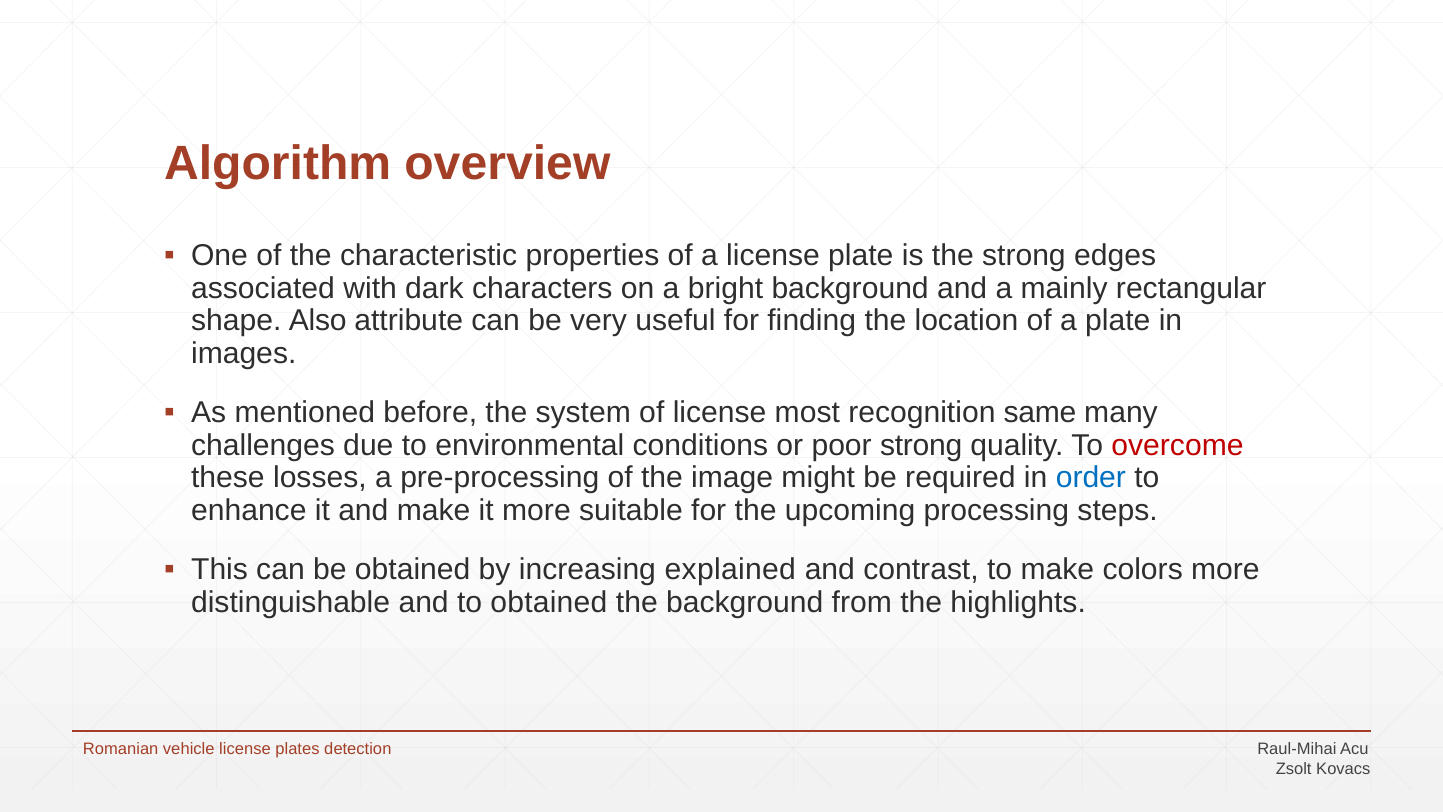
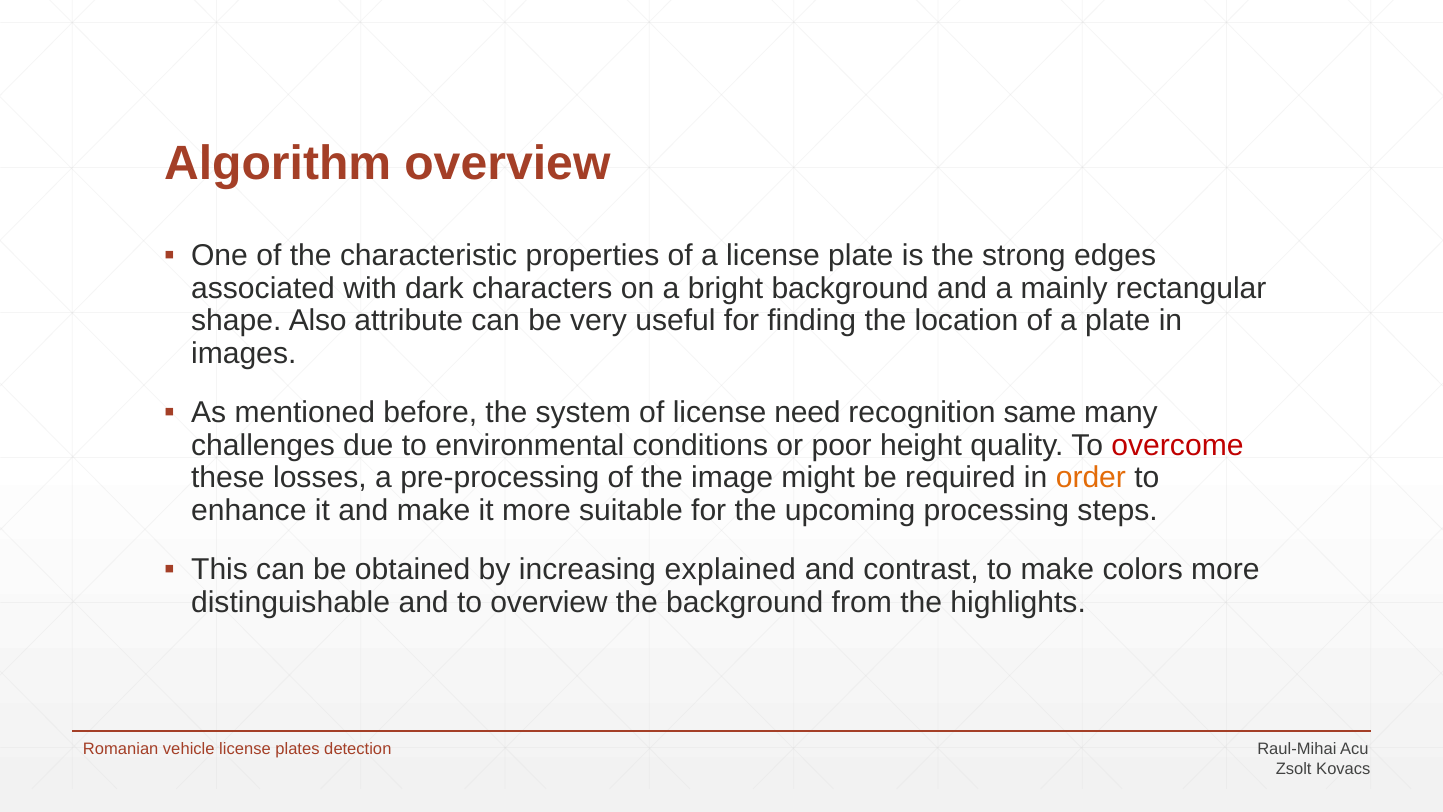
most: most -> need (807, 413)
poor strong: strong -> height (921, 445)
order colour: blue -> orange (1091, 478)
to obtained: obtained -> overview (549, 602)
